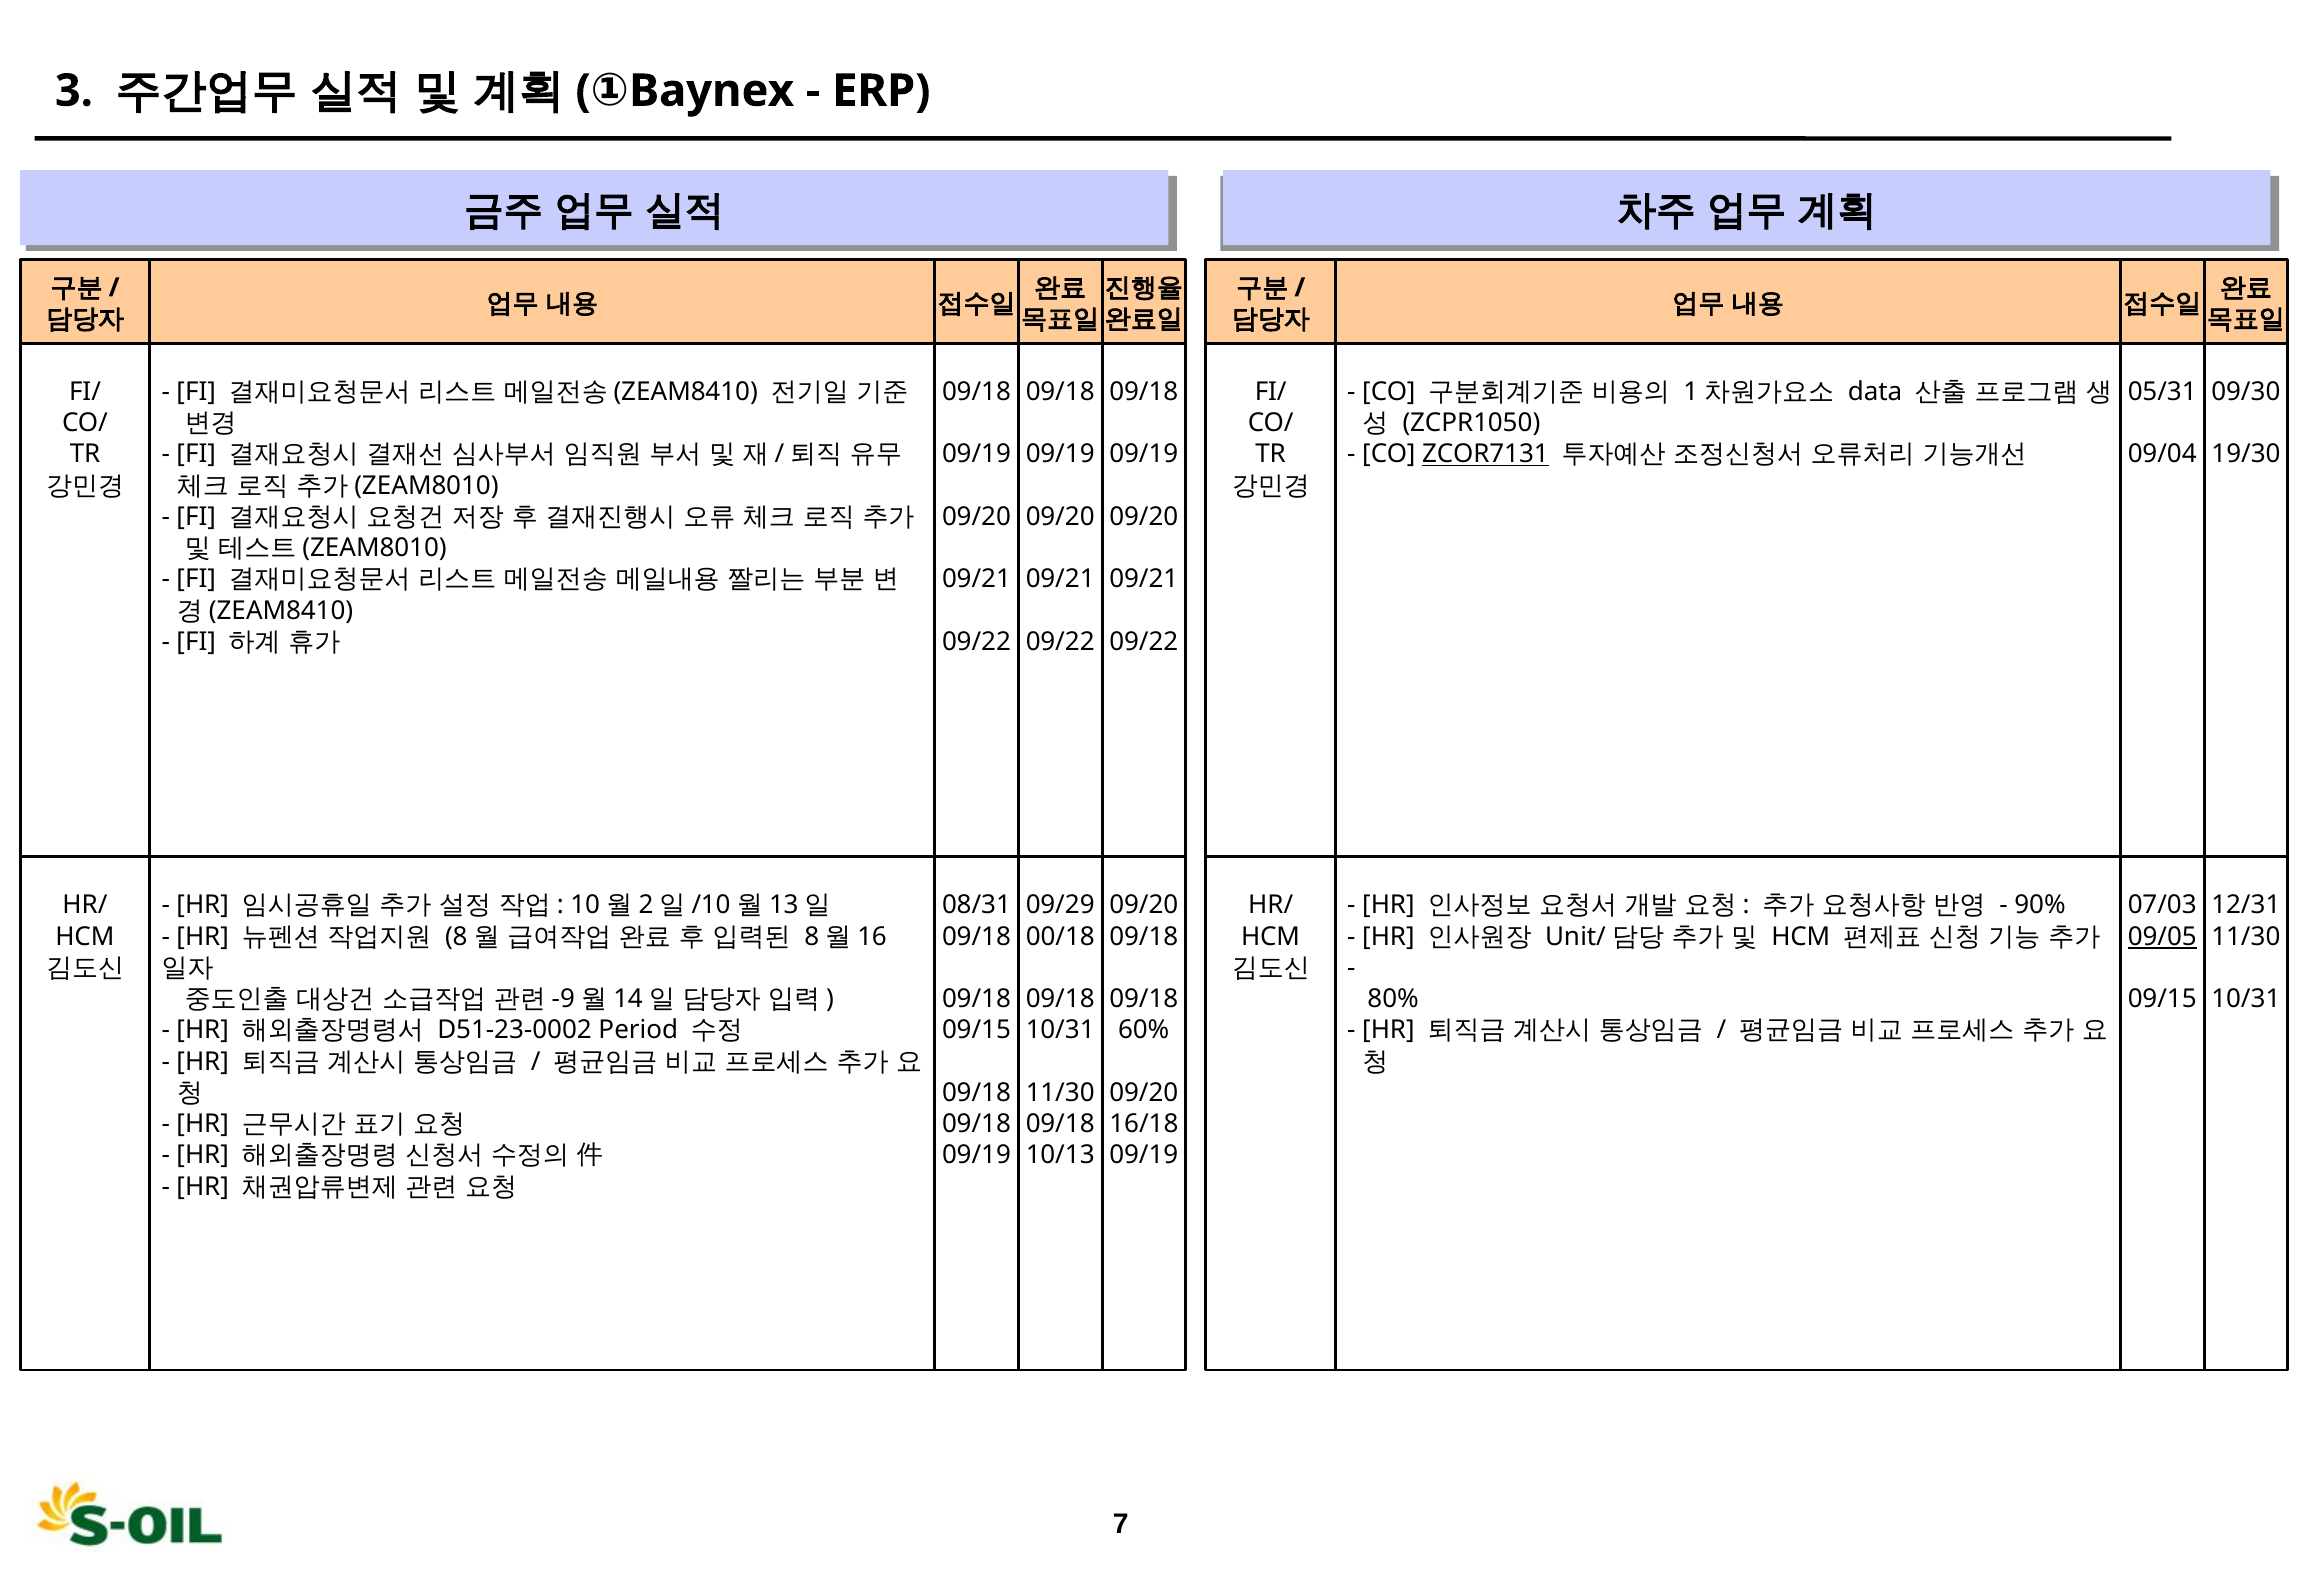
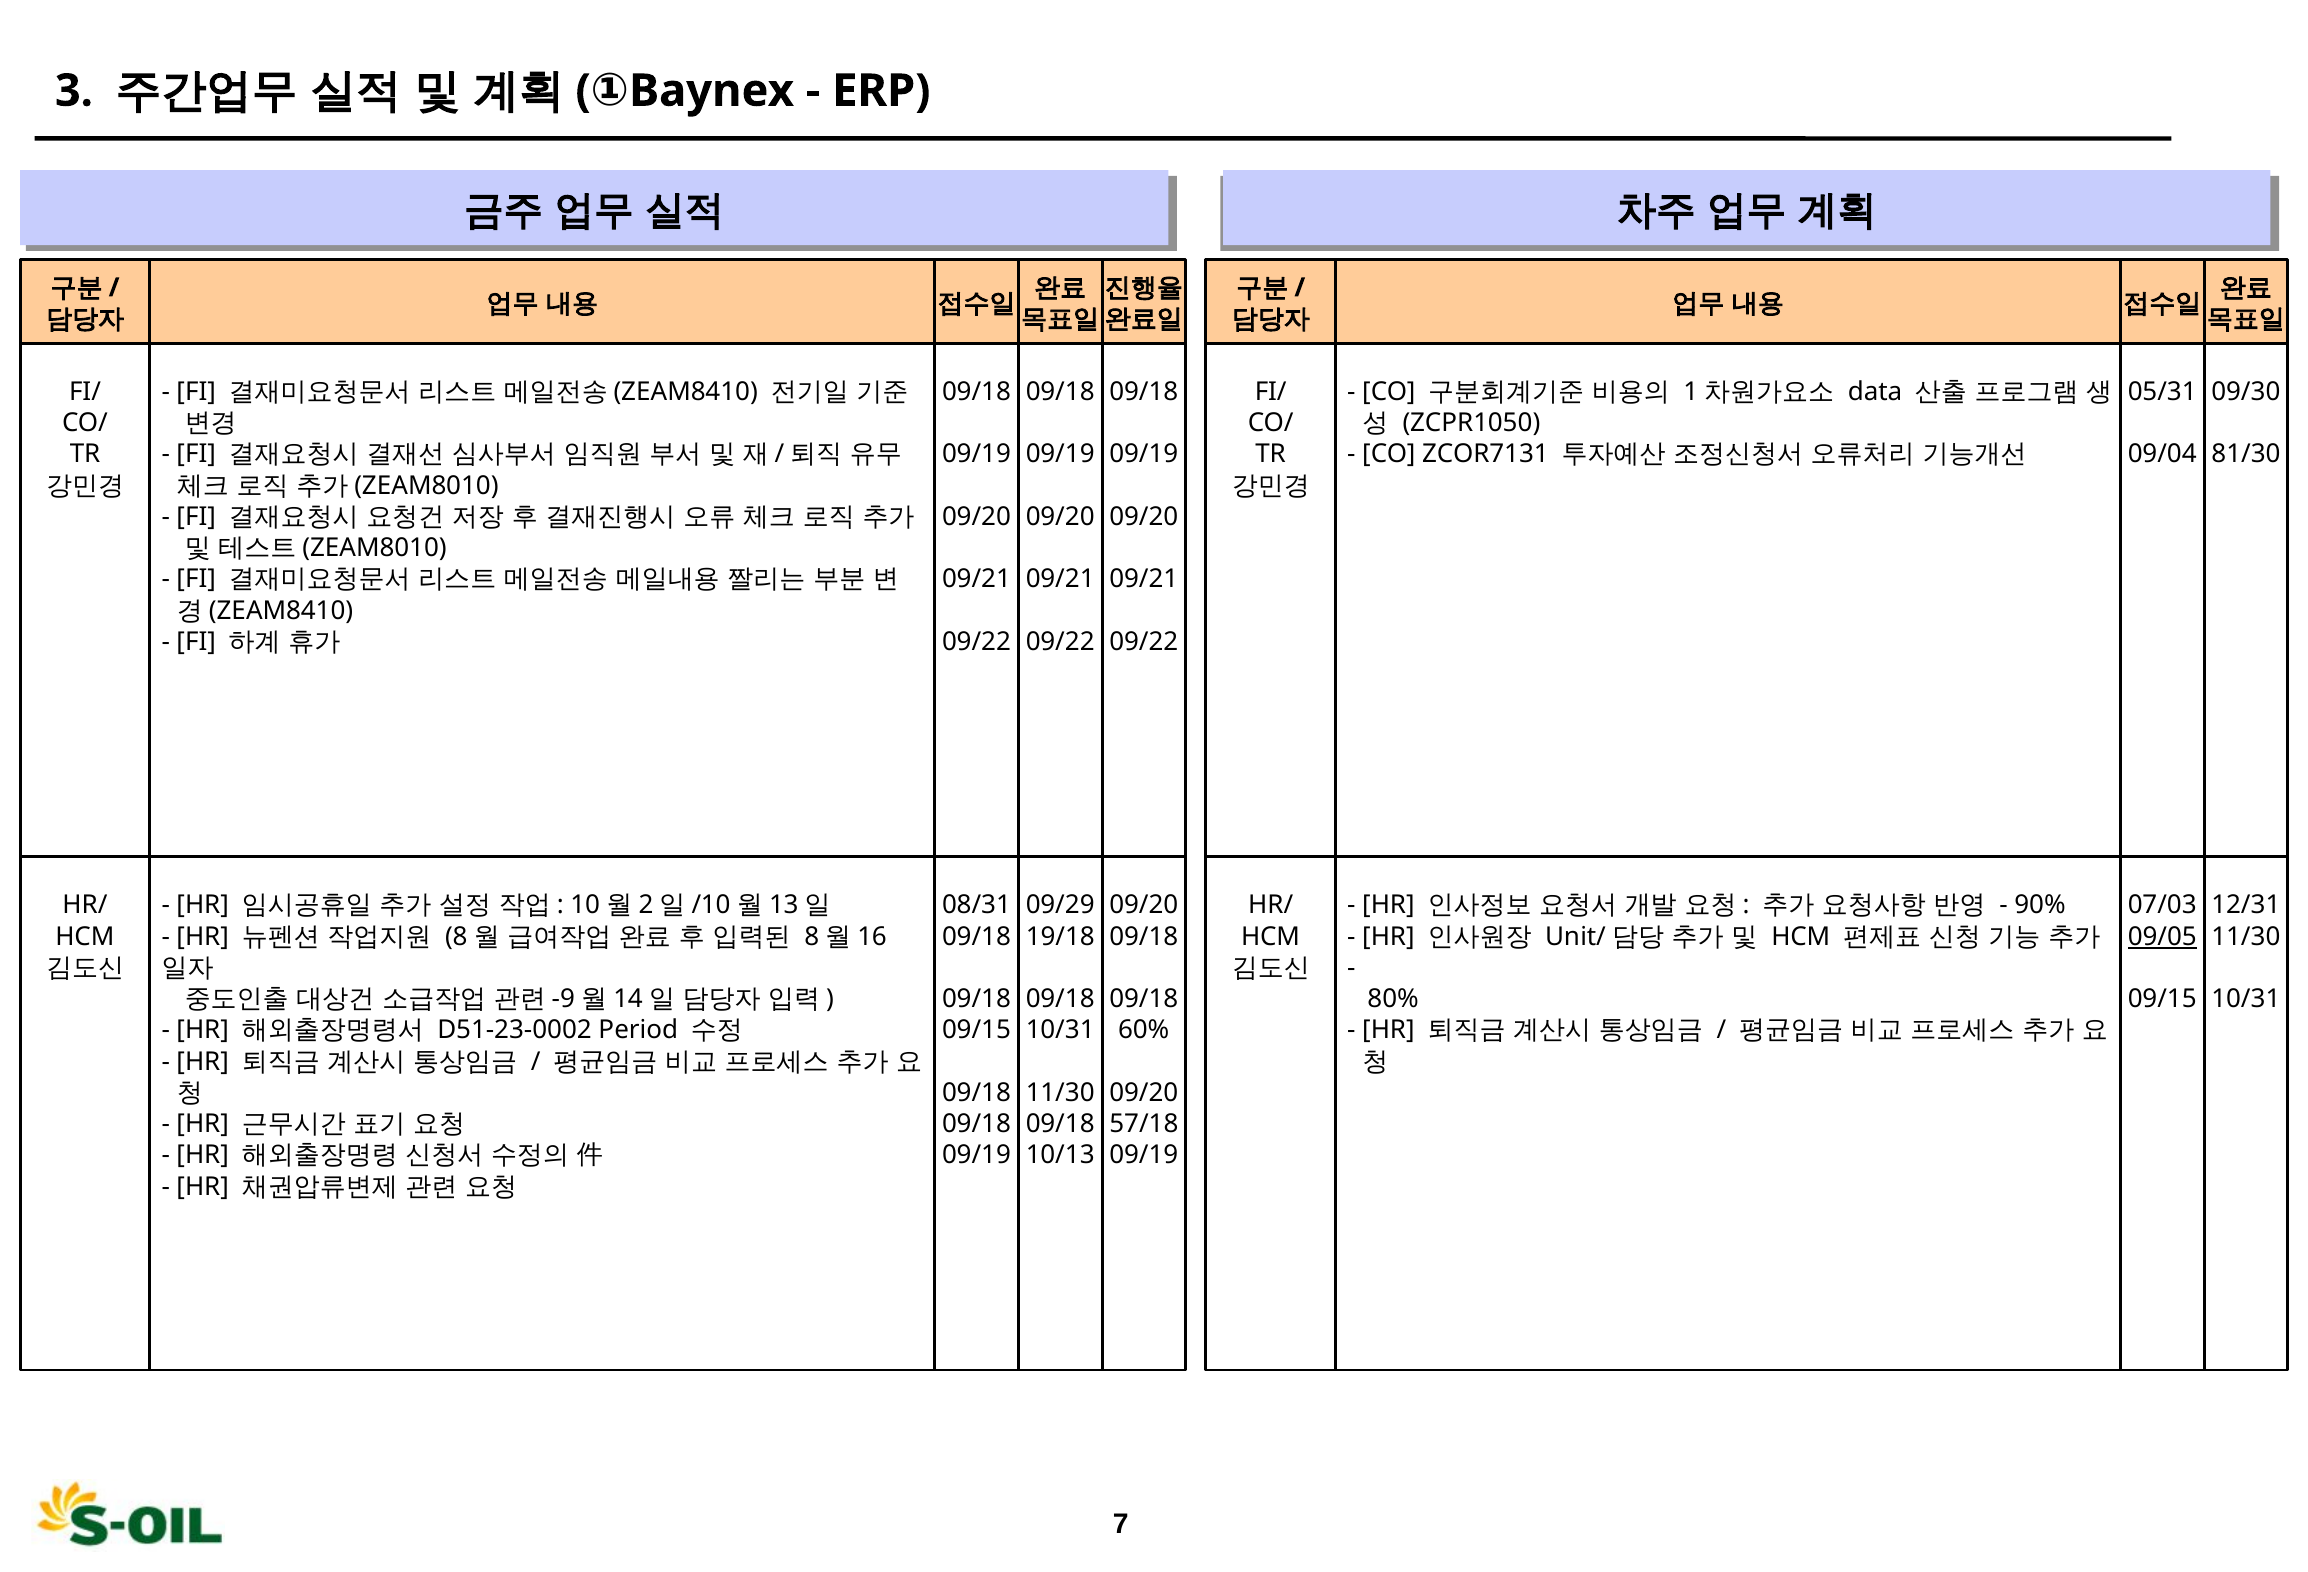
ZCOR7131 underline: present -> none (1485, 454)
19/30: 19/30 -> 81/30 (2246, 454)
00/18: 00/18 -> 19/18 (1060, 937)
16/18: 16/18 -> 57/18 (1144, 1124)
